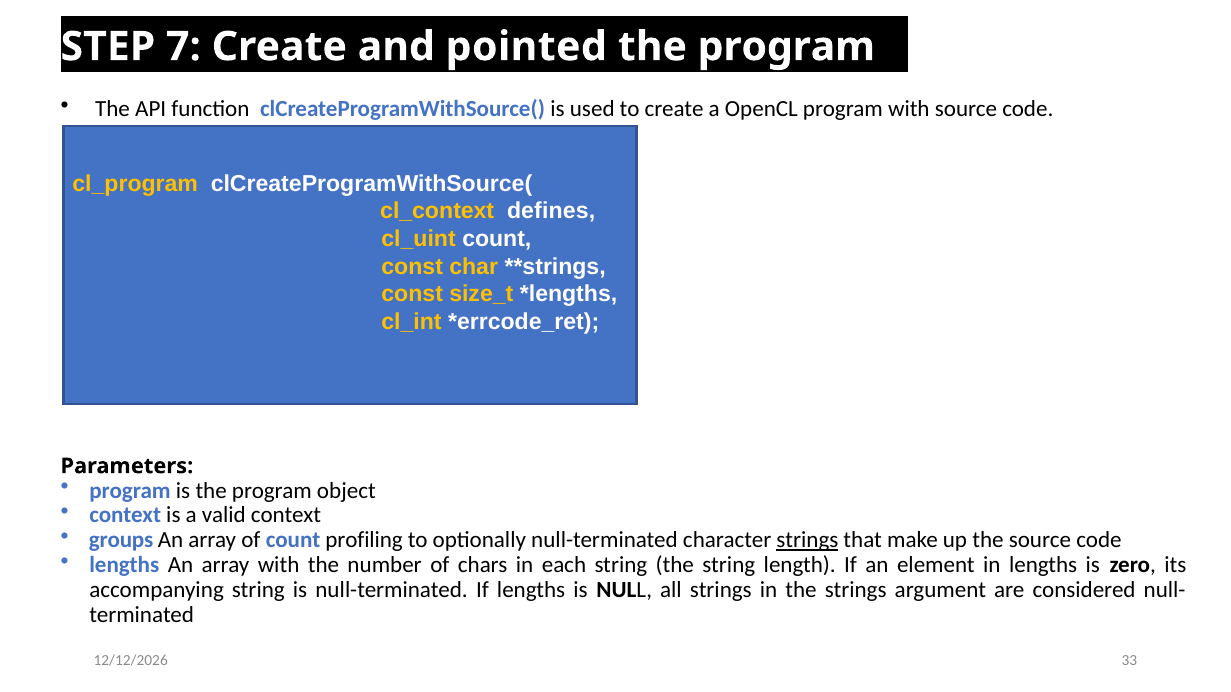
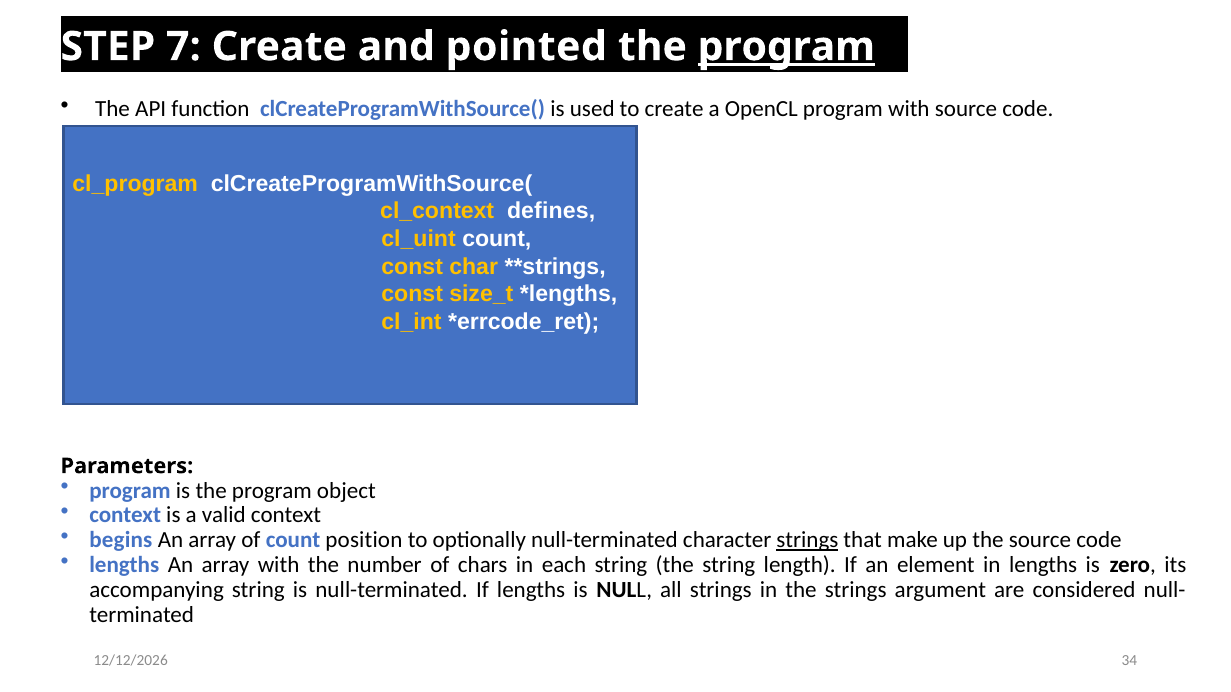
program underline: none -> present (786, 47)
groups: groups -> begins (121, 541)
profiling: profiling -> position (364, 541)
33: 33 -> 34 (1129, 661)
